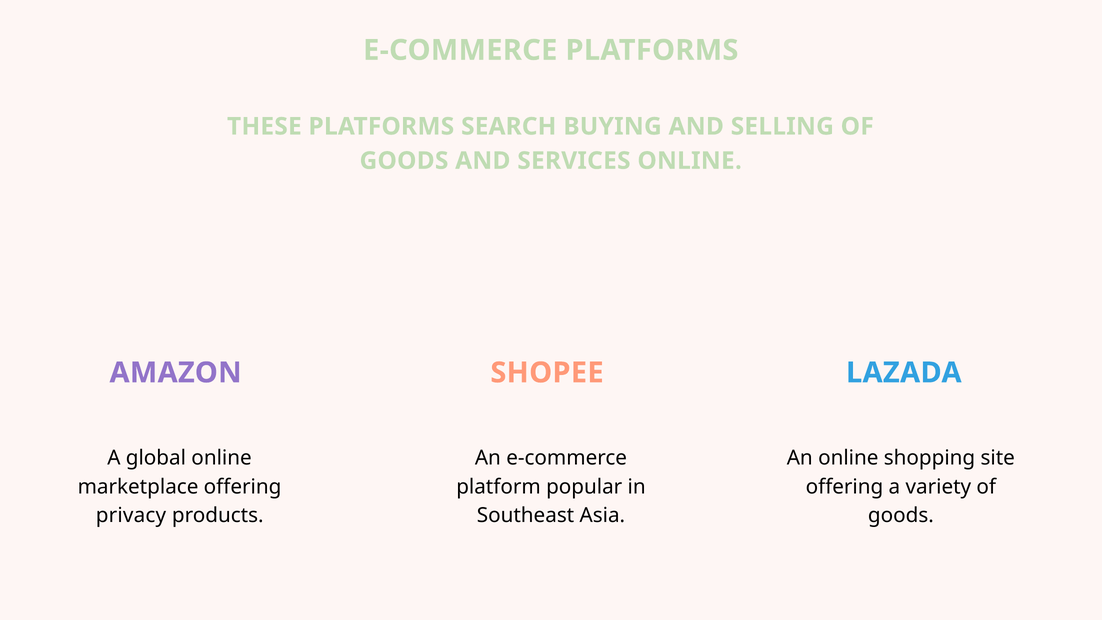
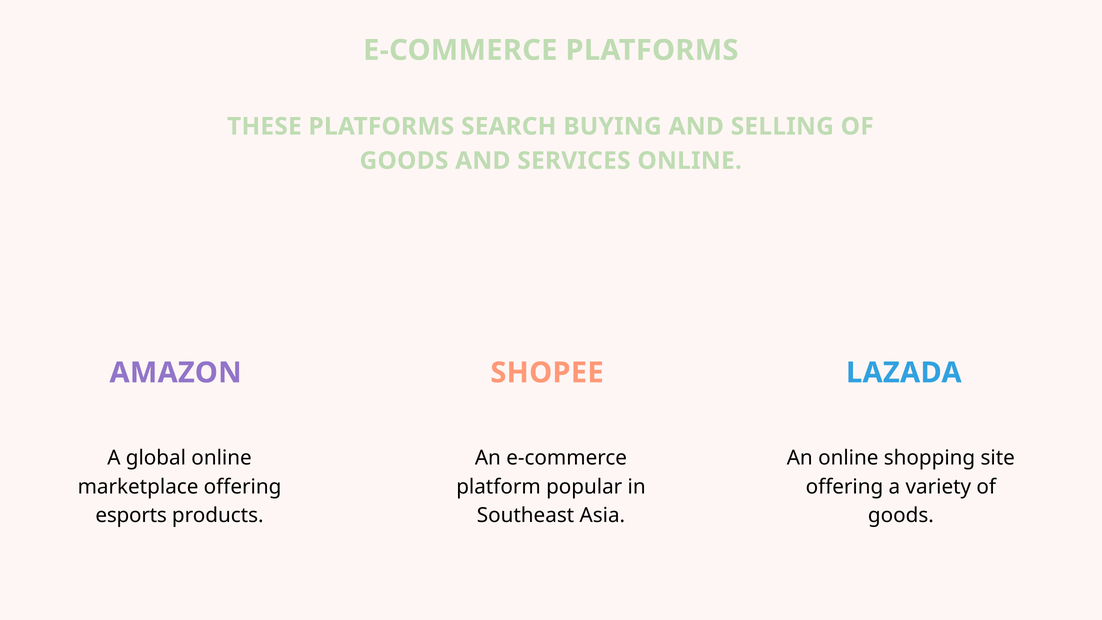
privacy: privacy -> esports (131, 516)
